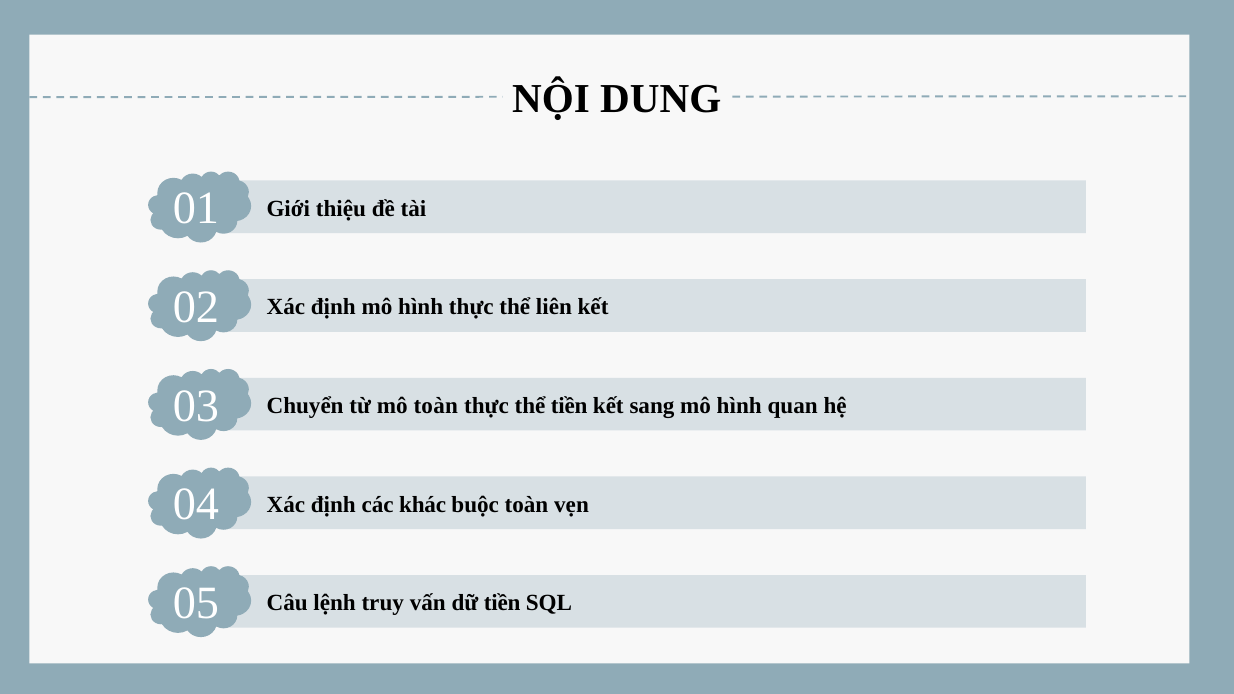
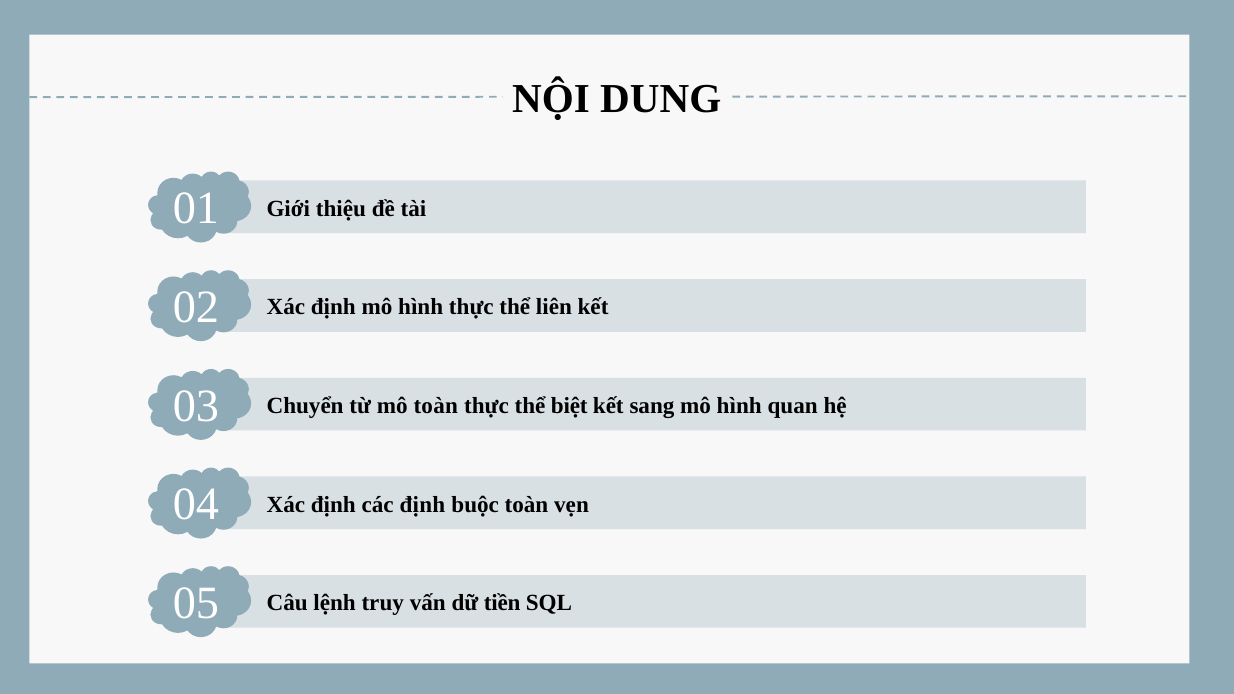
thể tiền: tiền -> biệt (569, 406)
các khác: khác -> định (422, 505)
